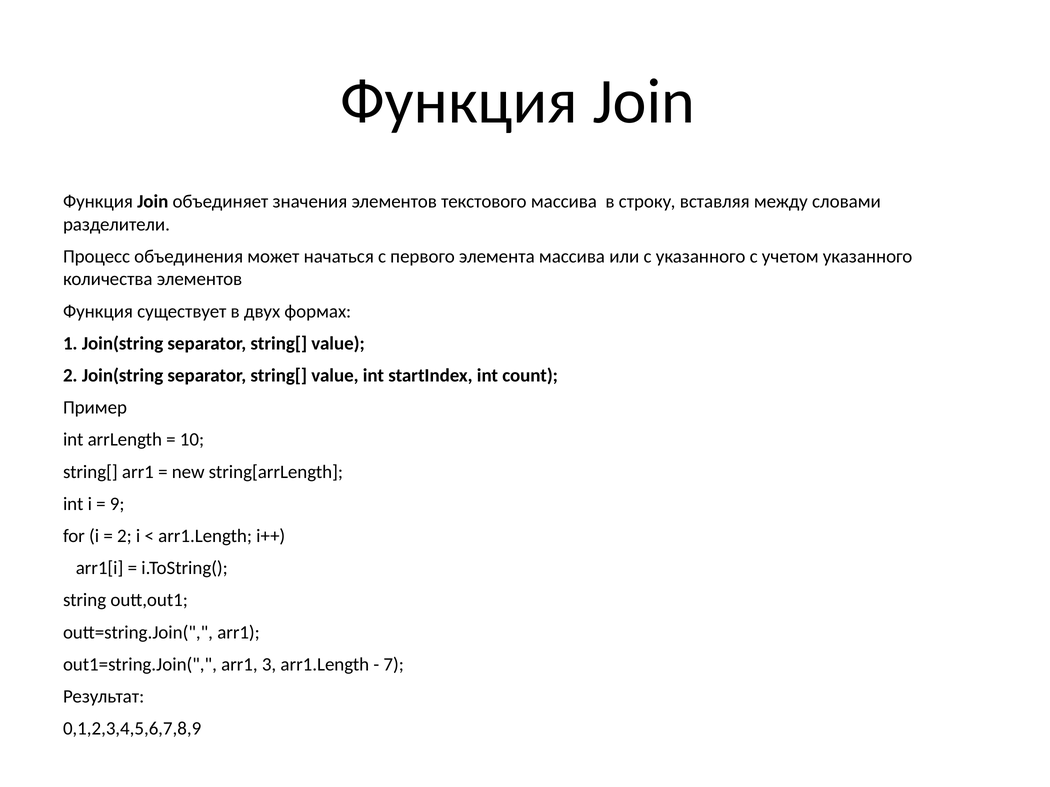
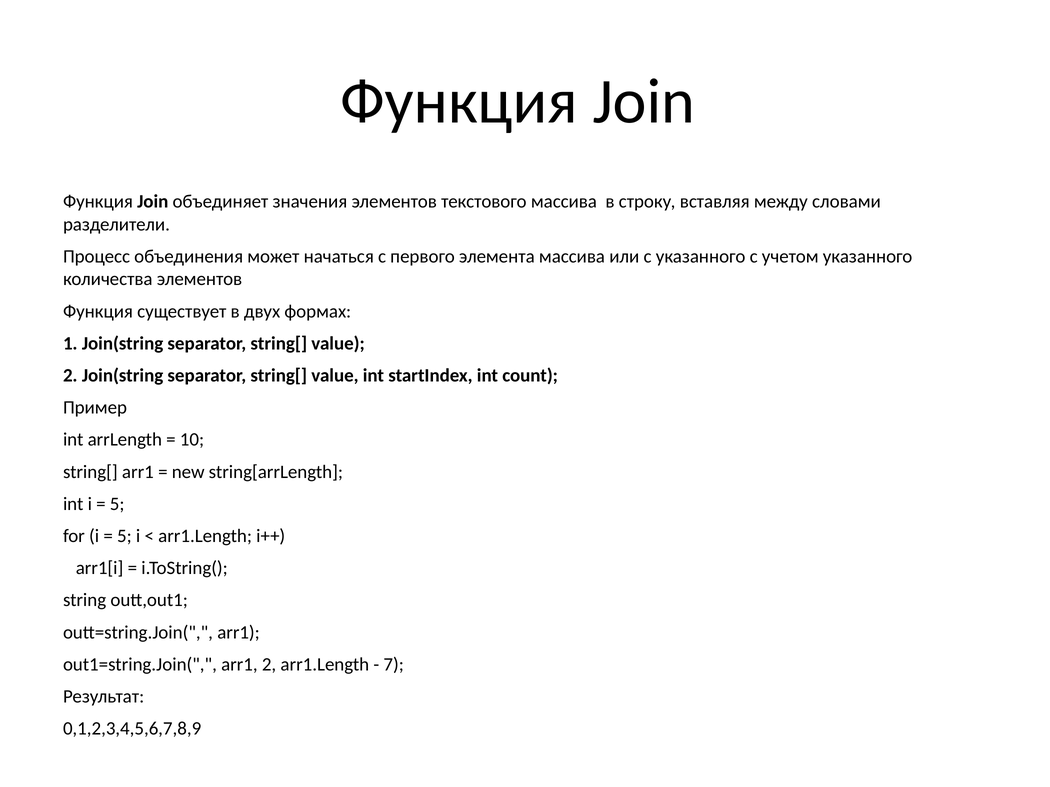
9: 9 -> 5 (117, 504)
2: 2 -> 5 (124, 536)
arr1 3: 3 -> 2 (269, 665)
